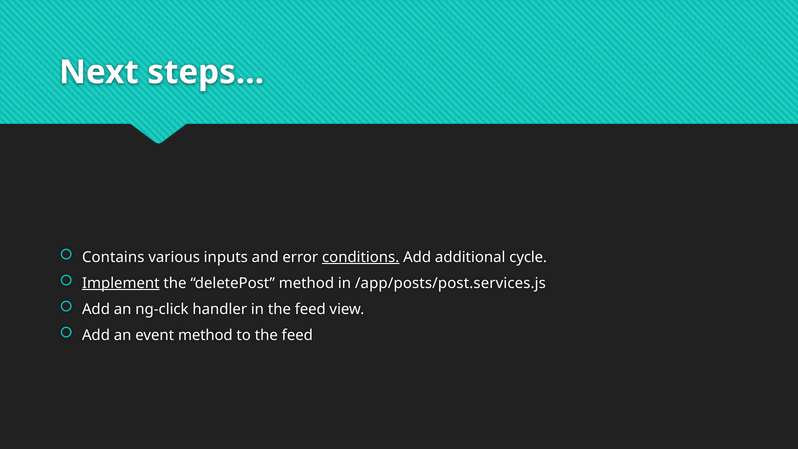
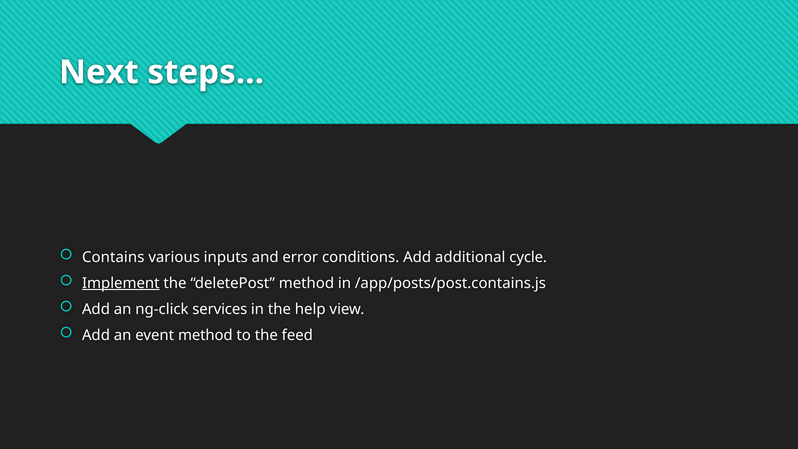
conditions underline: present -> none (361, 257)
/app/posts/post.services.js: /app/posts/post.services.js -> /app/posts/post.contains.js (450, 283)
handler: handler -> services (220, 309)
in the feed: feed -> help (310, 309)
